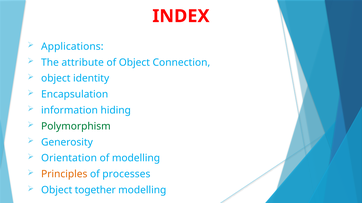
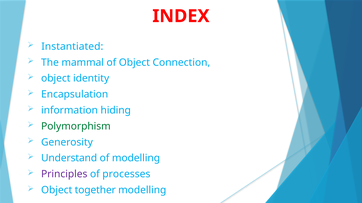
Applications: Applications -> Instantiated (72, 47)
attribute: attribute -> mammal (83, 63)
Orientation: Orientation -> Understand (69, 159)
Principles colour: orange -> purple (64, 175)
